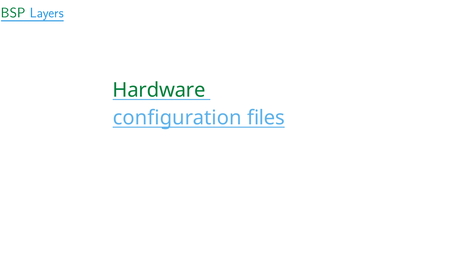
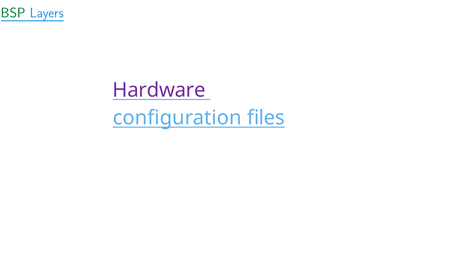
Hardware colour: green -> purple (159, 90)
